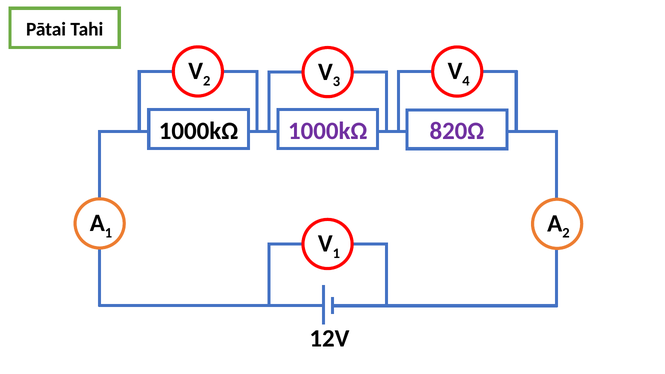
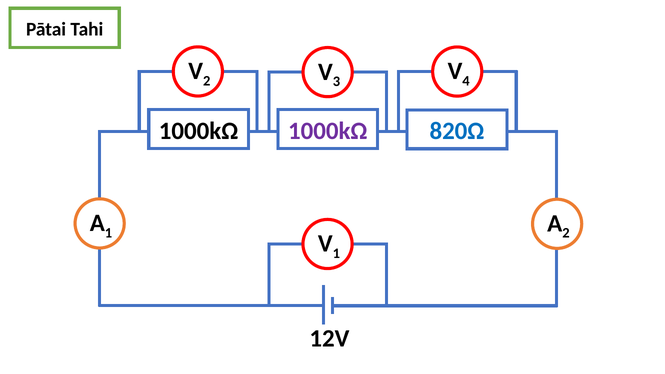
820Ω colour: purple -> blue (457, 131)
